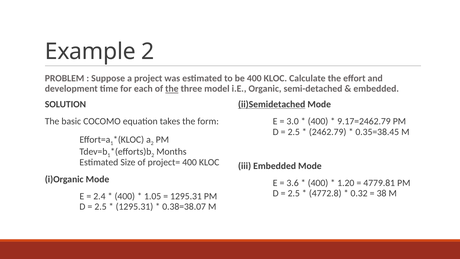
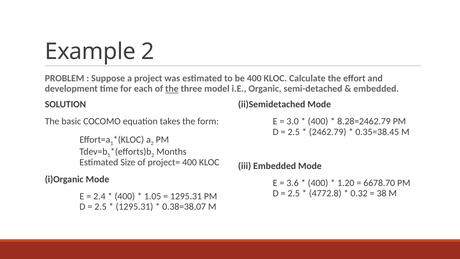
ii)Semidetached underline: present -> none (272, 104)
9.17=2462.79: 9.17=2462.79 -> 8.28=2462.79 (364, 121)
4779.81: 4779.81 -> 6678.70 (379, 183)
